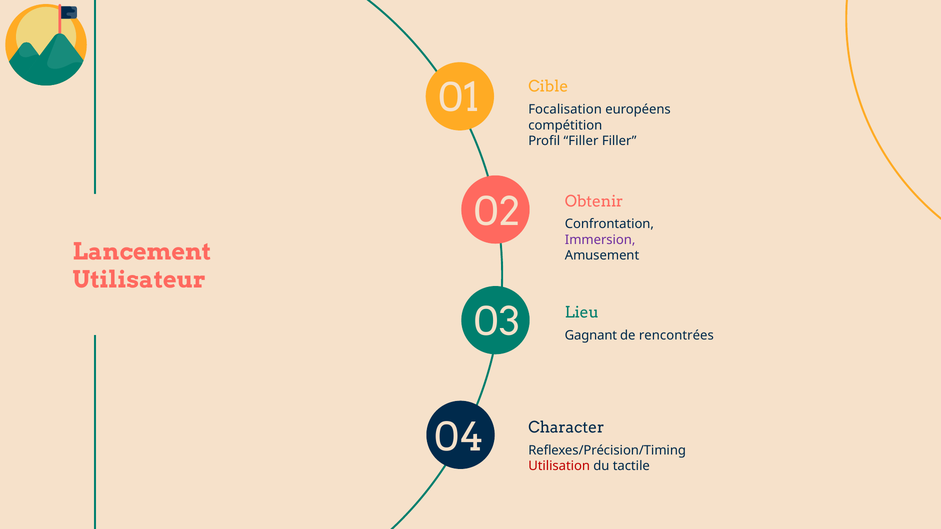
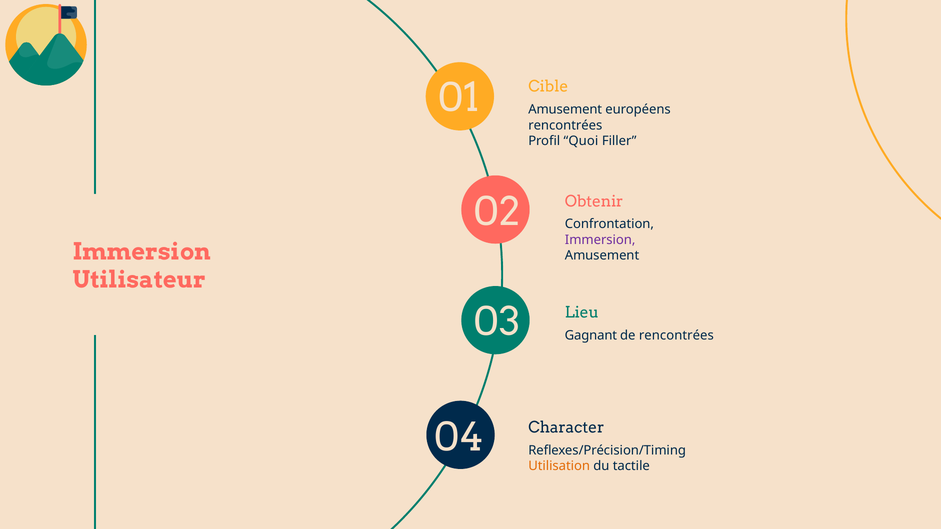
Focalisation: Focalisation -> Amusement (565, 110)
compétition: compétition -> rencontrées (565, 125)
Profil Filler: Filler -> Quoi (581, 141)
Lancement: Lancement -> Immersion (142, 252)
Utilisation colour: red -> orange (559, 466)
